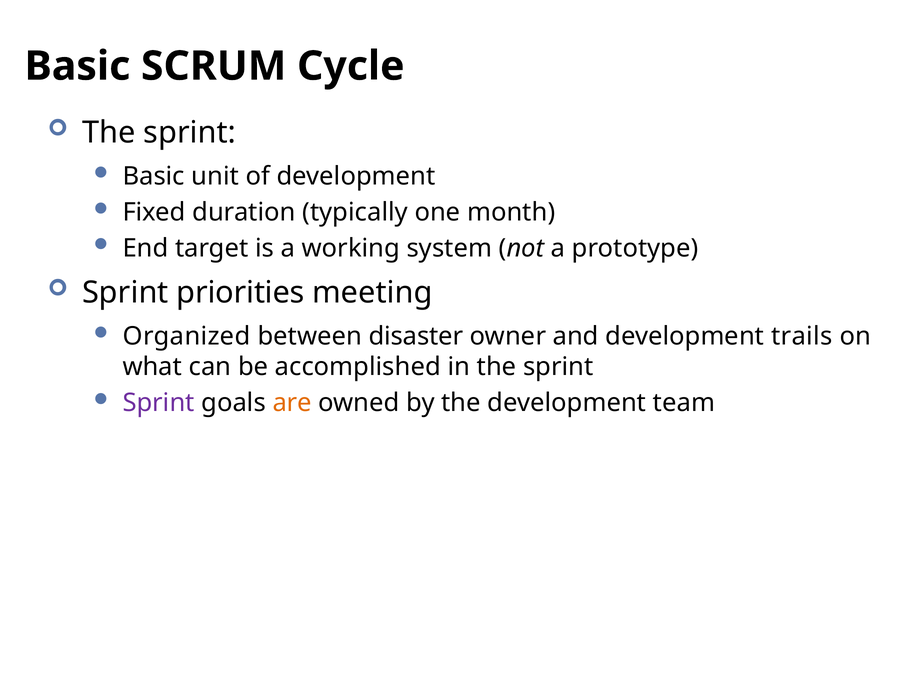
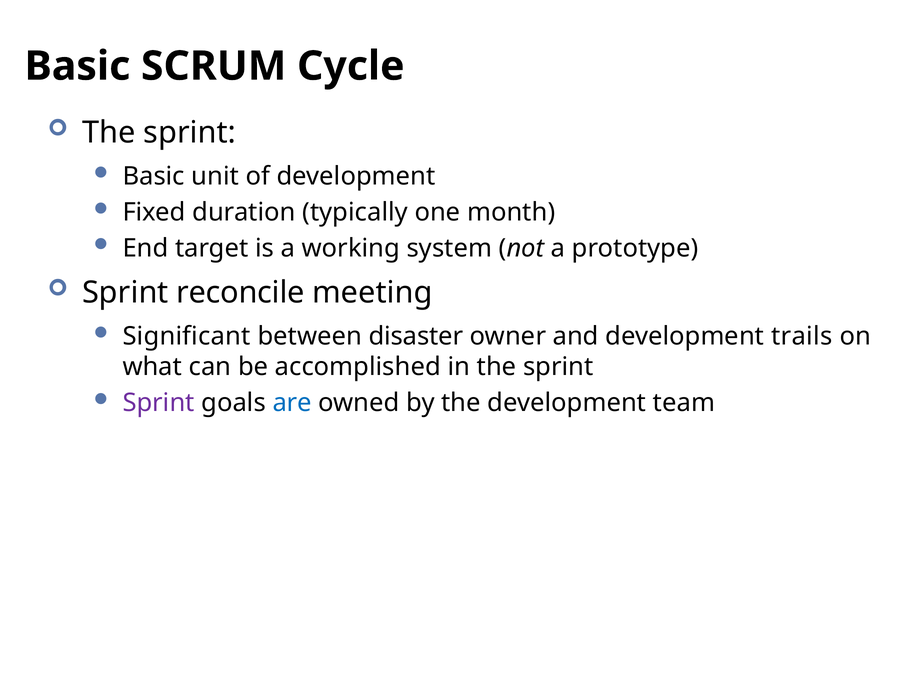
priorities: priorities -> reconcile (241, 293)
Organized: Organized -> Significant (187, 336)
are colour: orange -> blue (292, 403)
